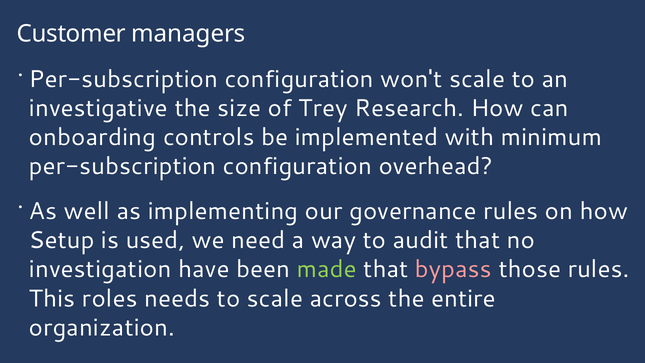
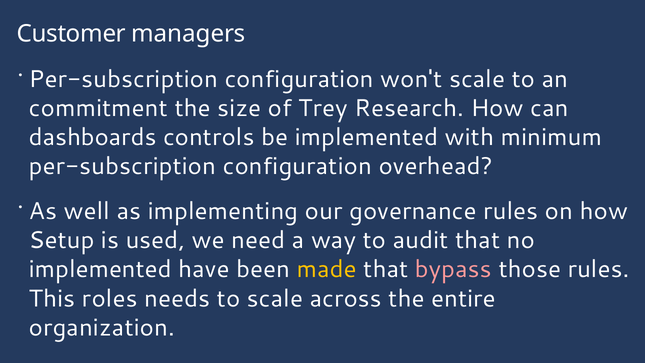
investigative: investigative -> commitment (98, 108)
onboarding: onboarding -> dashboards (93, 137)
investigation: investigation -> implemented (100, 269)
made colour: light green -> yellow (327, 269)
